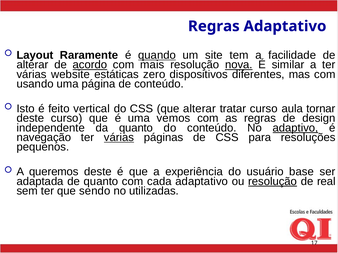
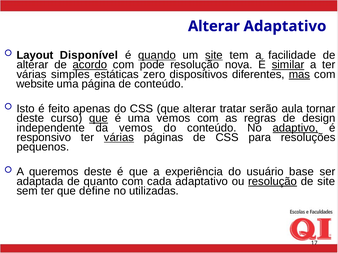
Regras: Regras -> Alterar (214, 26)
Raramente: Raramente -> Disponível (89, 55)
site underline: none -> present (214, 55)
mais: mais -> pode (152, 65)
nova underline: present -> none (239, 65)
similar underline: none -> present (288, 65)
website: website -> simples (70, 74)
mas underline: none -> present (299, 74)
usando: usando -> website (35, 84)
vertical: vertical -> apenas (92, 109)
tratar curso: curso -> serão (264, 109)
que underline: none -> present (99, 118)
da quanto: quanto -> vemos (136, 128)
navegação: navegação -> responsivo (44, 138)
de real: real -> site (326, 182)
sendo: sendo -> define (95, 191)
